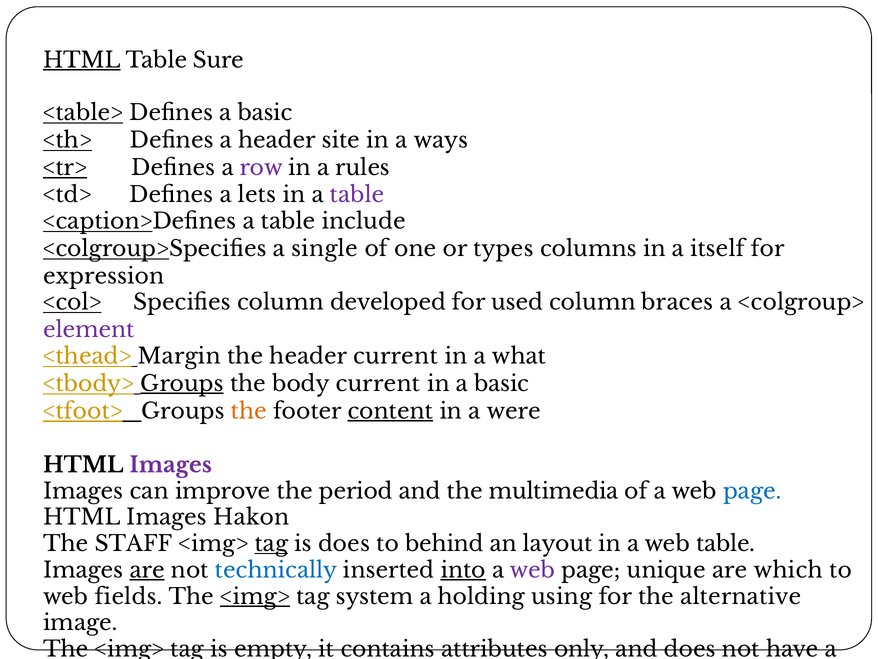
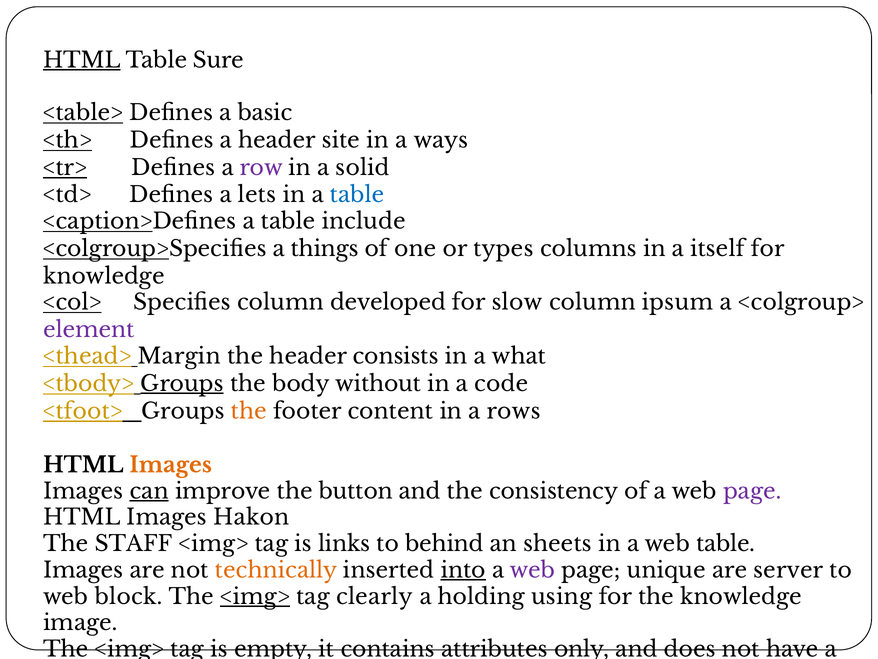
rules: rules -> solid (363, 168)
table colour: purple -> blue (357, 195)
single: single -> things (325, 249)
expression: expression -> knowledge (104, 276)
used: used -> slow (517, 302)
braces: braces -> ipsum (677, 302)
header current: current -> consists (396, 356)
body current: current -> without (378, 384)
in a basic: basic -> code (501, 384)
content underline: present -> none (390, 411)
were: were -> rows (514, 411)
Images colour: purple -> orange (171, 465)
can underline: none -> present (149, 491)
period: period -> button (356, 491)
multimedia: multimedia -> consistency (554, 491)
page colour: blue -> purple (752, 491)
tag underline: present -> none (271, 544)
is does: does -> links (344, 544)
layout: layout -> sheets (557, 544)
are underline: present -> none (147, 570)
technically colour: blue -> orange (276, 570)
which: which -> server (788, 570)
fields: fields -> block (129, 596)
system: system -> clearly (374, 596)
the alternative: alternative -> knowledge (741, 596)
